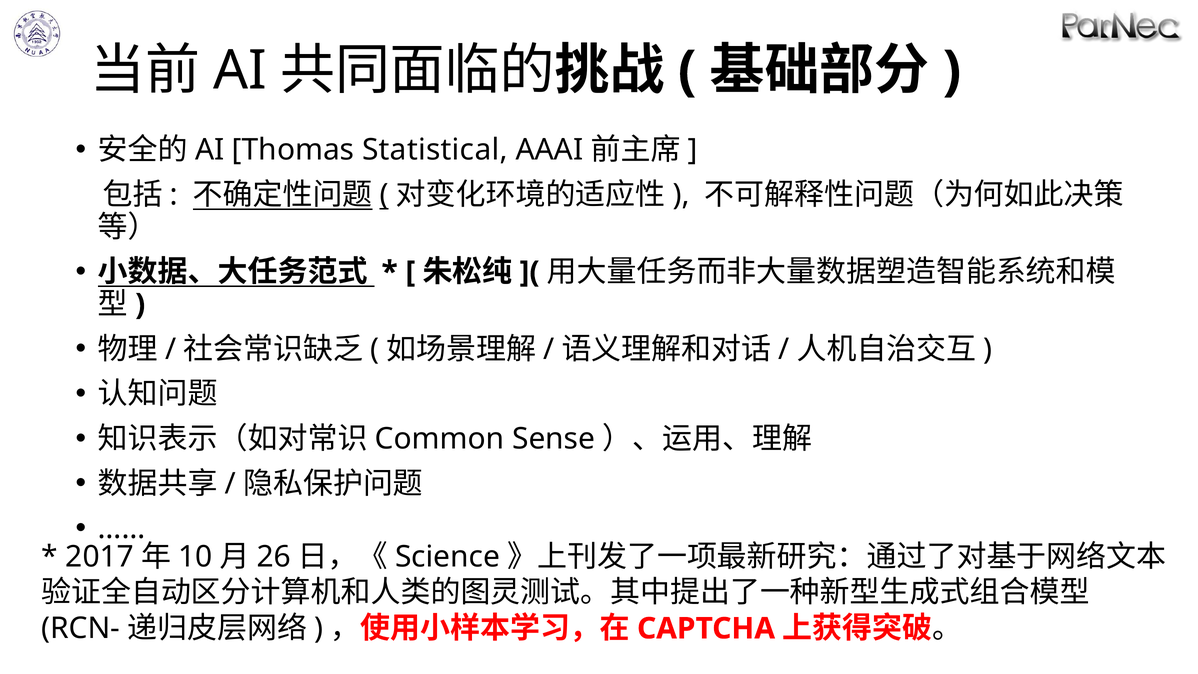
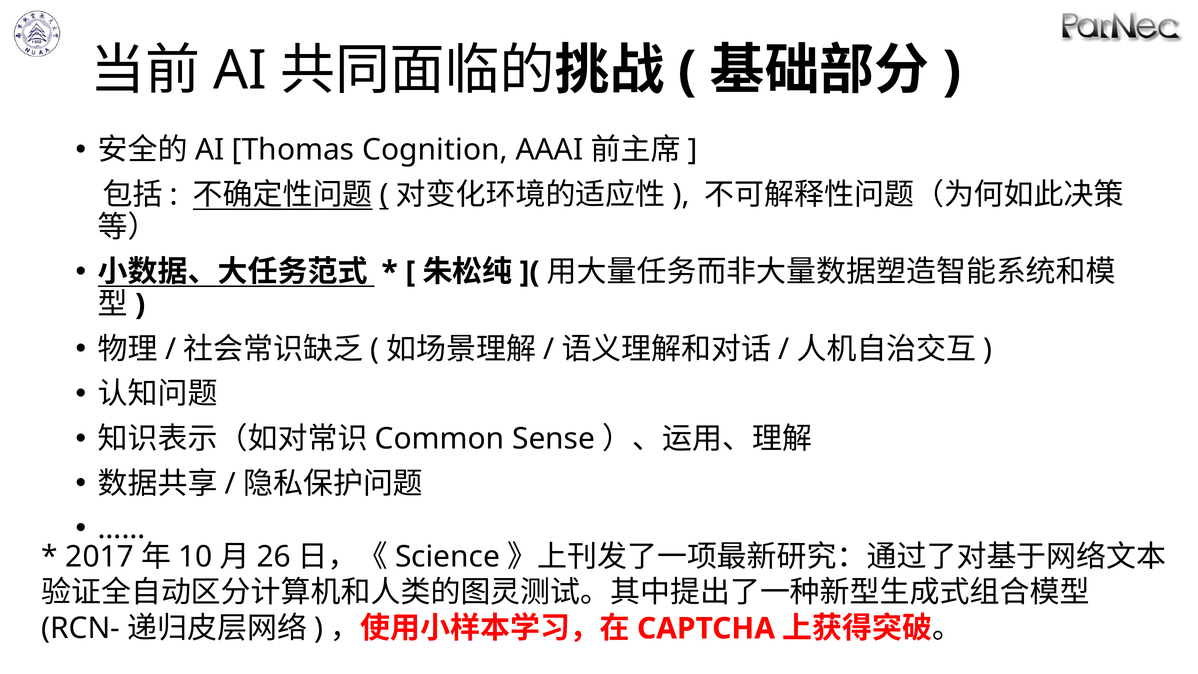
Statistical: Statistical -> Cognition (435, 150)
